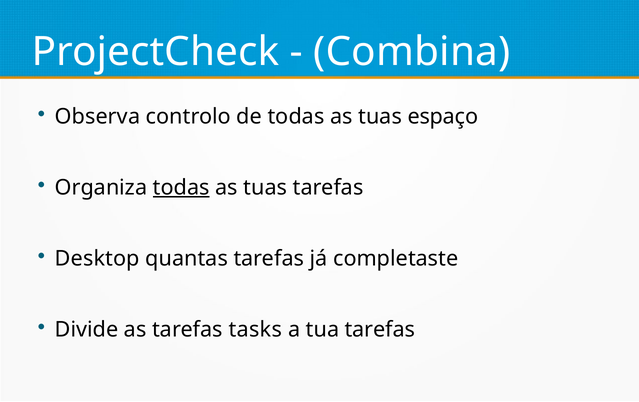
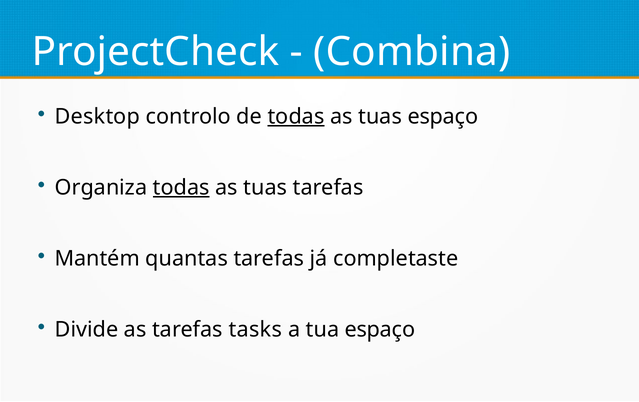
Observa: Observa -> Desktop (97, 117)
todas underline: none -> present (296, 117)
Desktop: Desktop -> Mantém (97, 259)
tua tarefas: tarefas -> espaço (380, 330)
